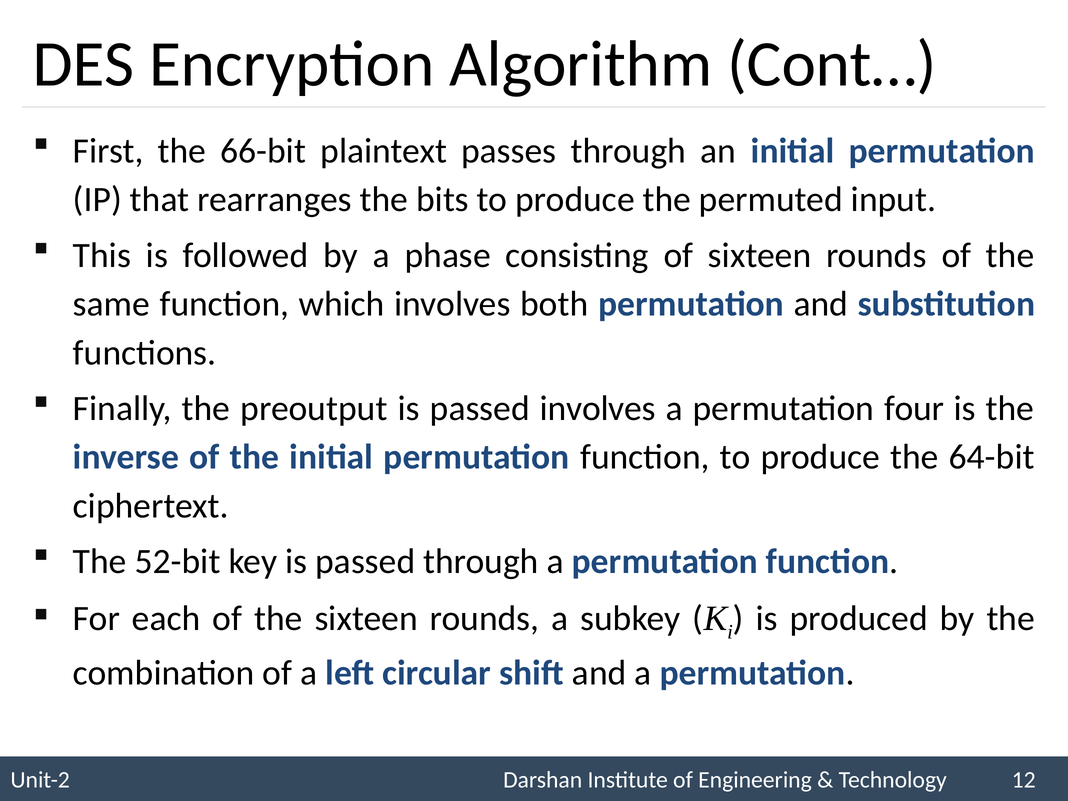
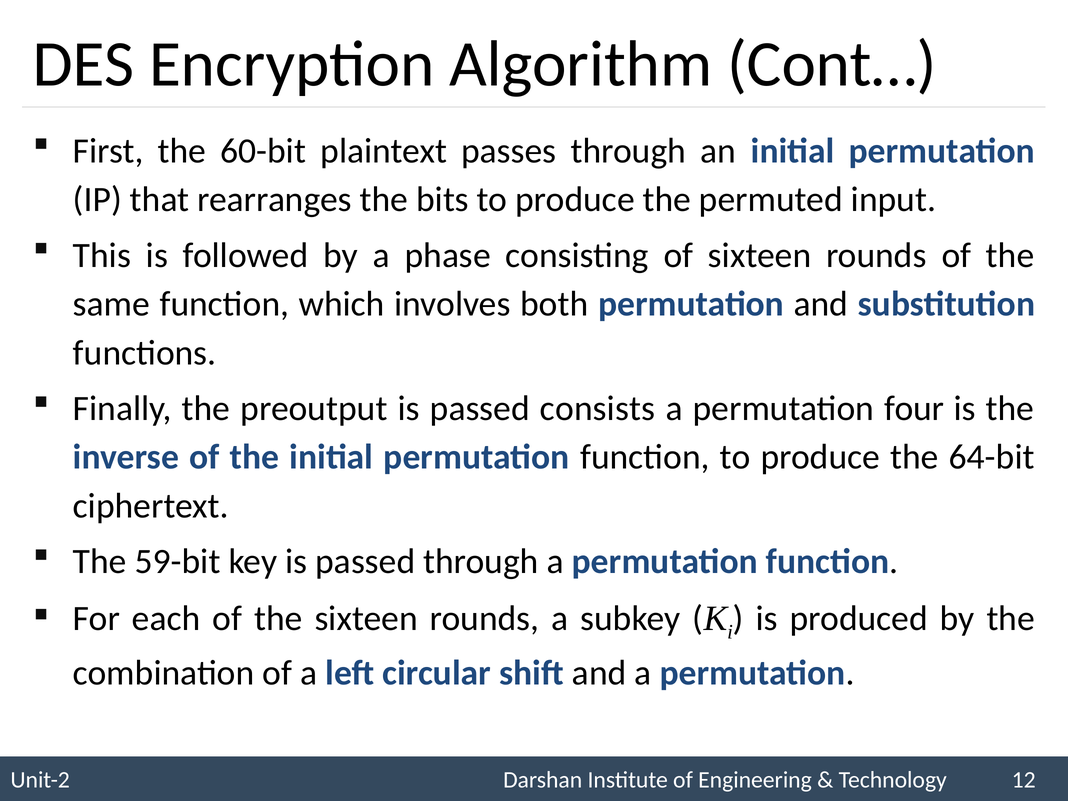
66-bit: 66-bit -> 60-bit (263, 151)
passed involves: involves -> consists (598, 409)
52-bit: 52-bit -> 59-bit (178, 562)
